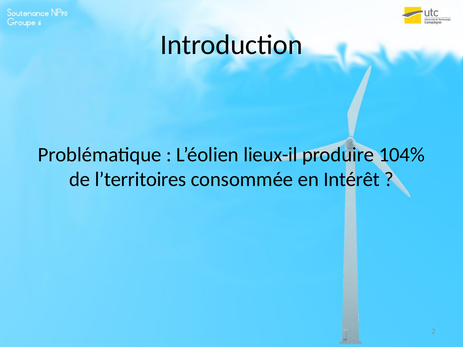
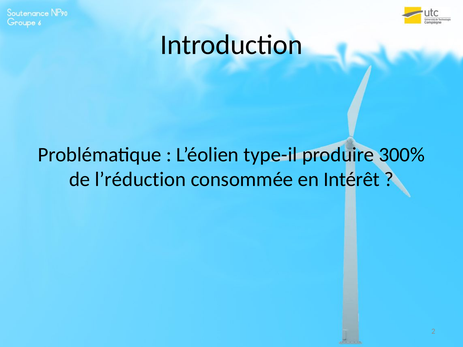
lieux-il: lieux-il -> type-il (270, 155)
104%: 104% -> 300% (402, 155)
l’territoires: l’territoires -> l’réduction (140, 179)
